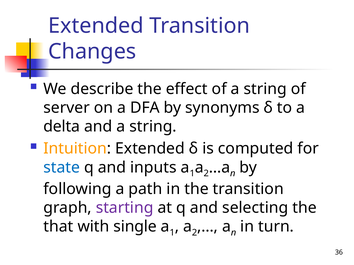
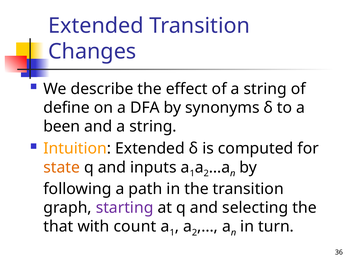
server: server -> define (67, 108)
delta: delta -> been (62, 127)
state colour: blue -> orange (62, 168)
single: single -> count (135, 227)
